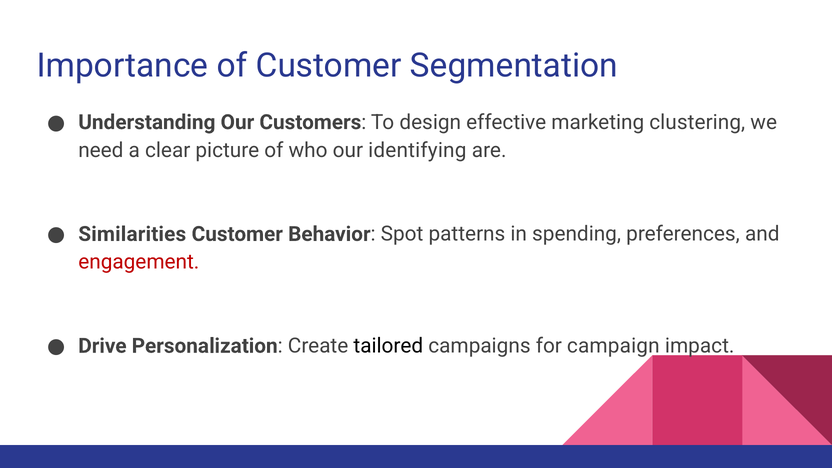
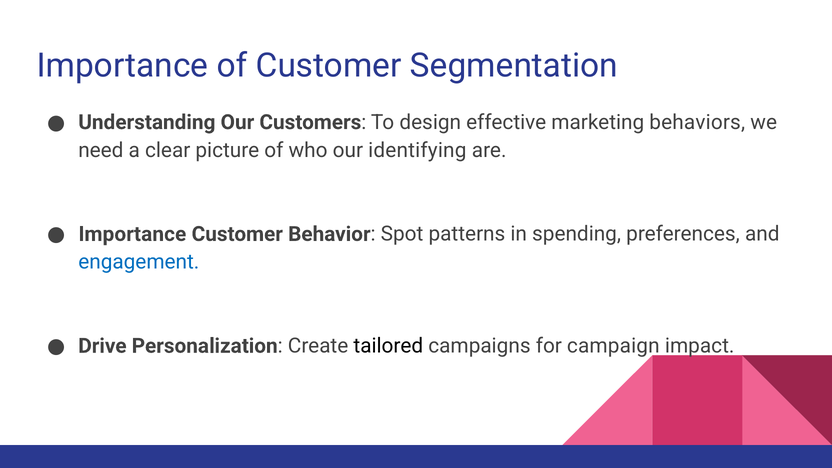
clustering: clustering -> behaviors (697, 122)
Similarities: Similarities -> Importance (132, 234)
engagement colour: red -> blue (139, 262)
